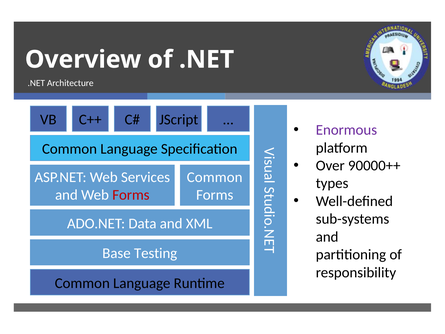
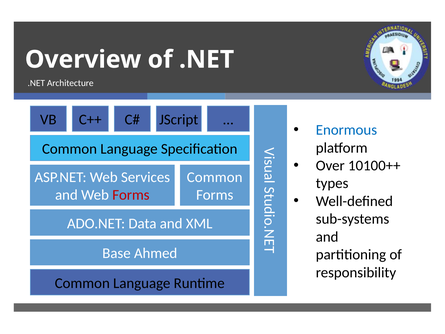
Enormous colour: purple -> blue (346, 130)
90000++: 90000++ -> 10100++ (374, 165)
Testing: Testing -> Ahmed (156, 253)
